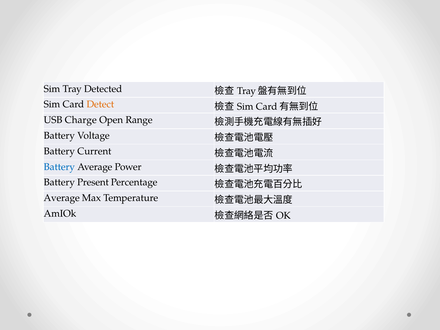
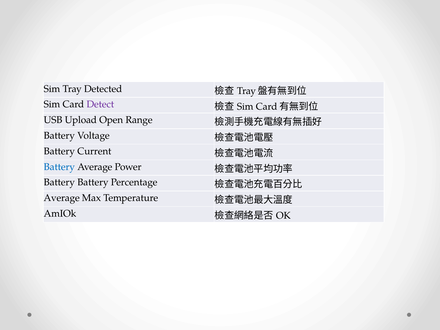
Detect colour: orange -> purple (100, 104)
Charge: Charge -> Upload (81, 120)
Battery Present: Present -> Battery (93, 182)
